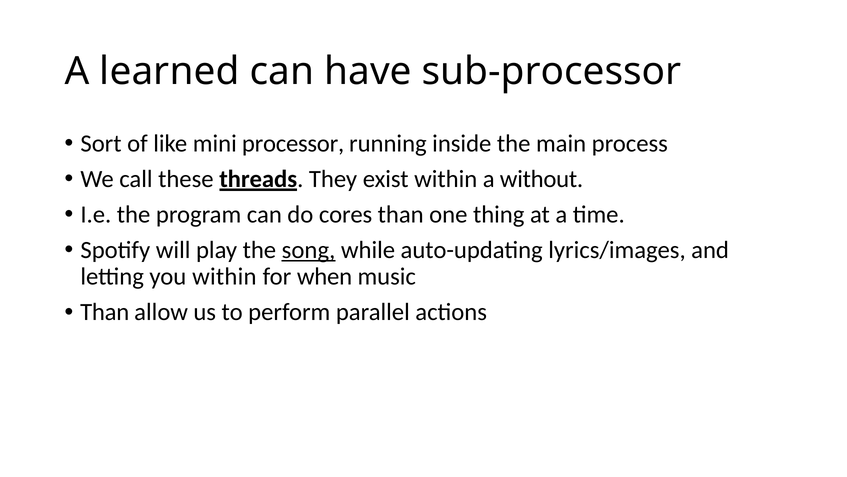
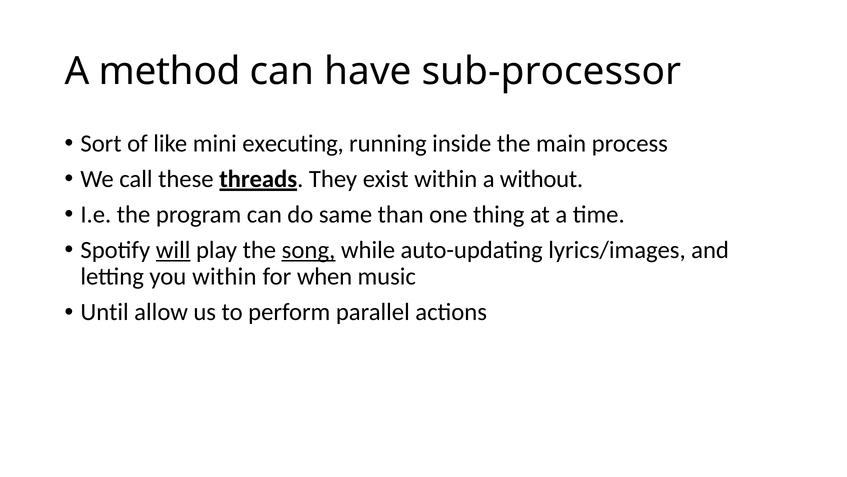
learned: learned -> method (170, 71)
processor: processor -> executing (293, 143)
cores: cores -> same (346, 214)
will underline: none -> present (173, 250)
Than: Than -> Until (105, 312)
